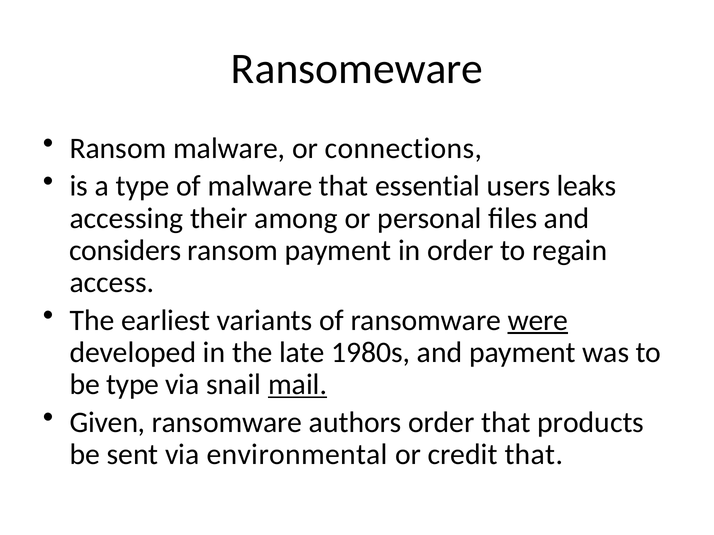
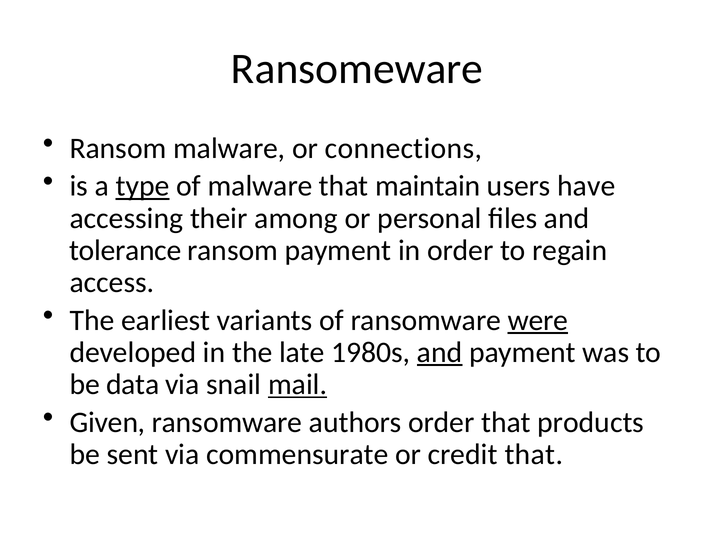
type underline: none -> present (143, 186)
essential: essential -> maintain (428, 186)
leaks: leaks -> have (586, 186)
considers: considers -> tolerance (125, 251)
and underline: none -> present (440, 353)
be type: type -> data (133, 385)
environmental: environmental -> commensurate (297, 455)
